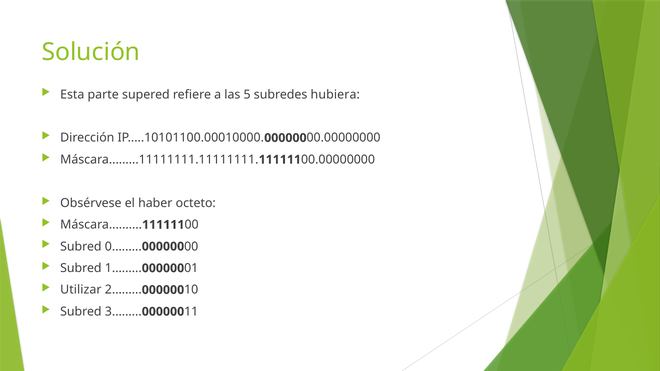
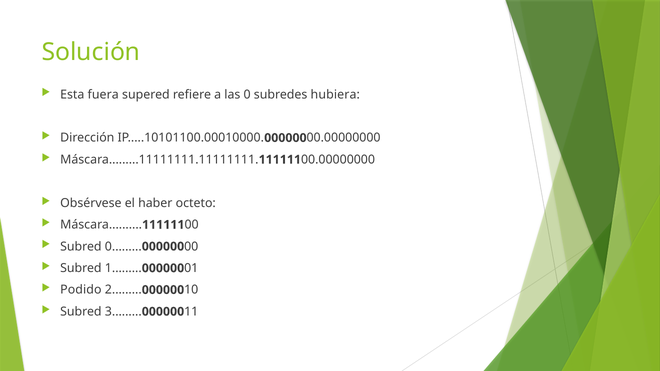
parte: parte -> fuera (103, 95)
las 5: 5 -> 0 (247, 95)
Utilizar: Utilizar -> Podido (81, 290)
